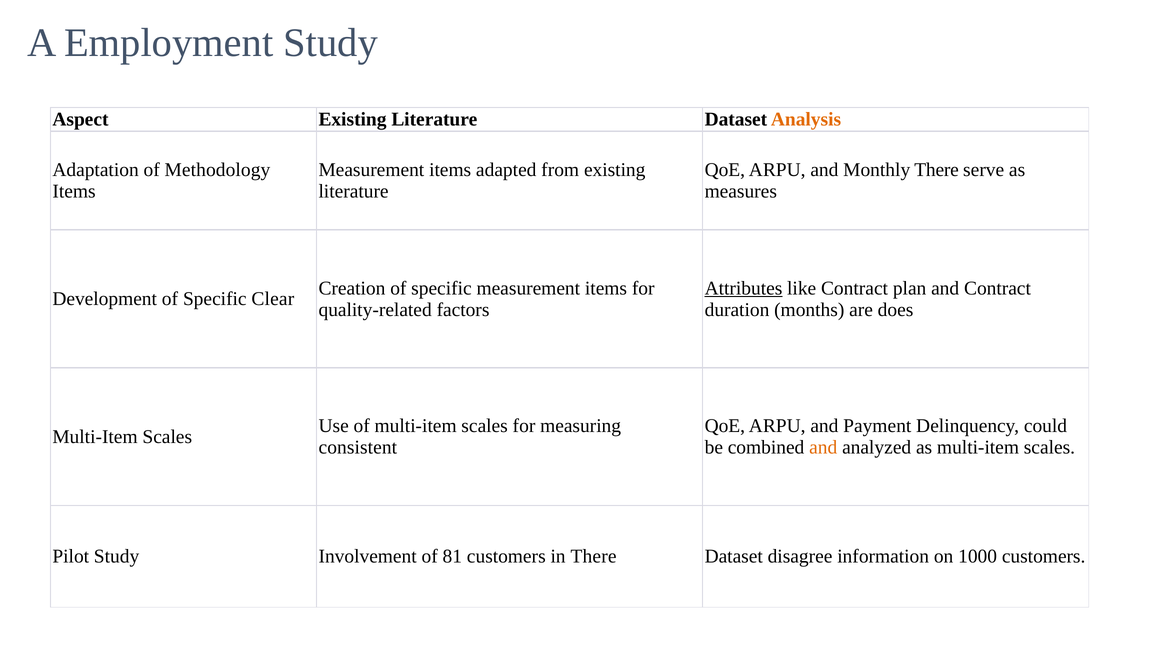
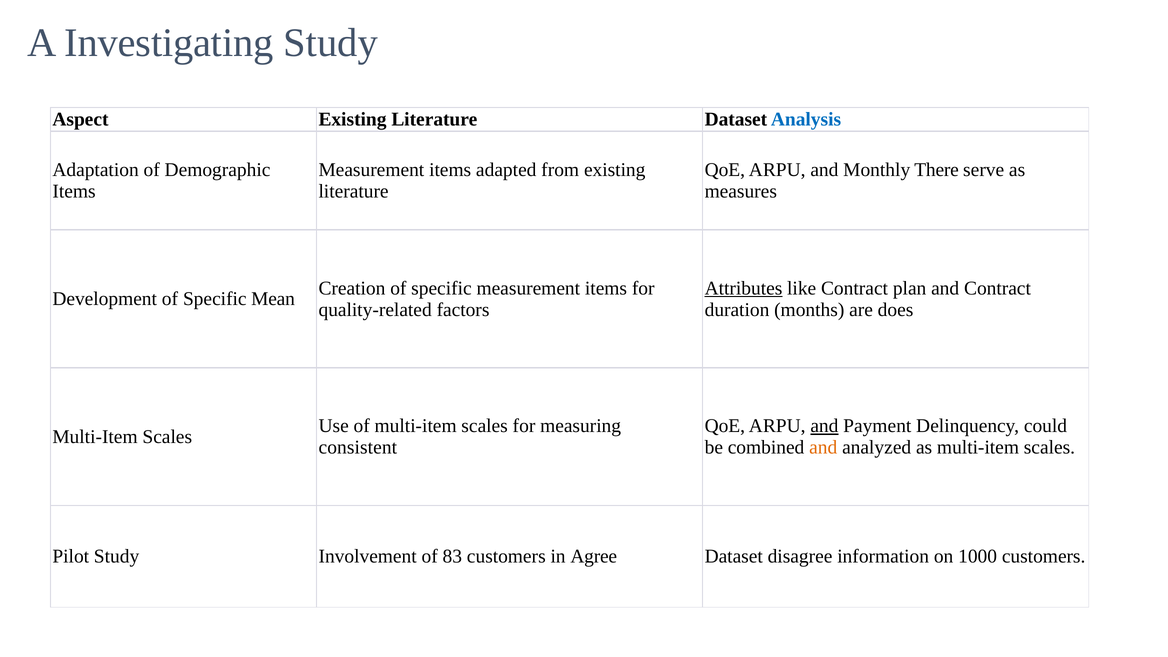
Employment: Employment -> Investigating (169, 43)
Analysis colour: orange -> blue (806, 119)
Methodology: Methodology -> Demographic (218, 170)
Clear: Clear -> Mean (273, 299)
and underline: none -> present (824, 426)
81: 81 -> 83 (452, 556)
in There: There -> Agree (594, 556)
